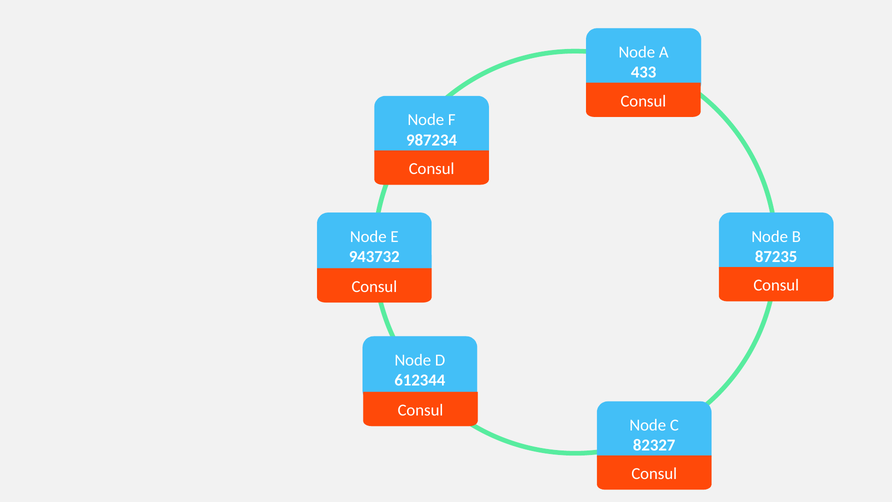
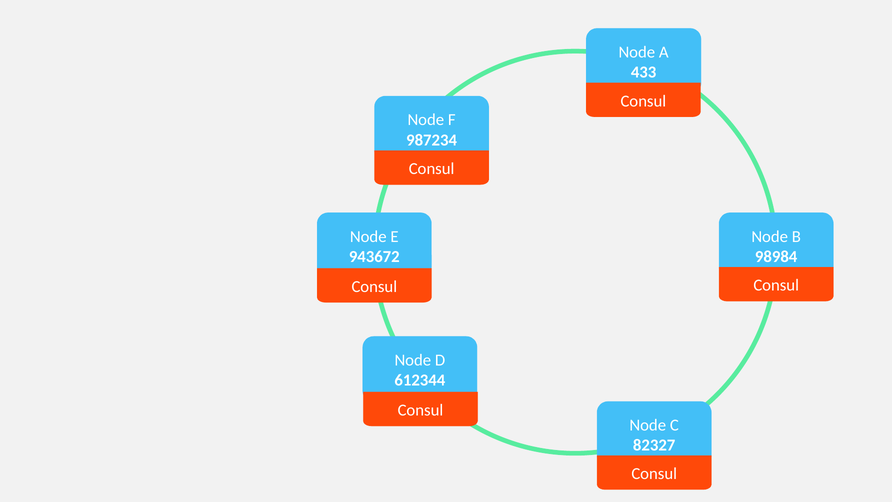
943732: 943732 -> 943672 (374, 257)
87235: 87235 -> 98984 (776, 257)
